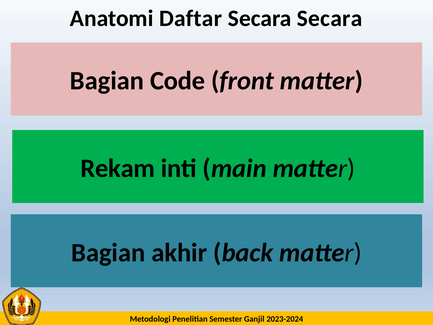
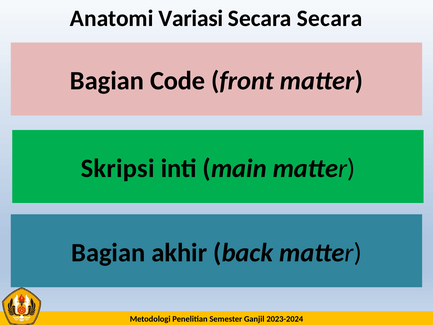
Daftar: Daftar -> Variasi (191, 19)
Rekam: Rekam -> Skripsi (118, 168)
